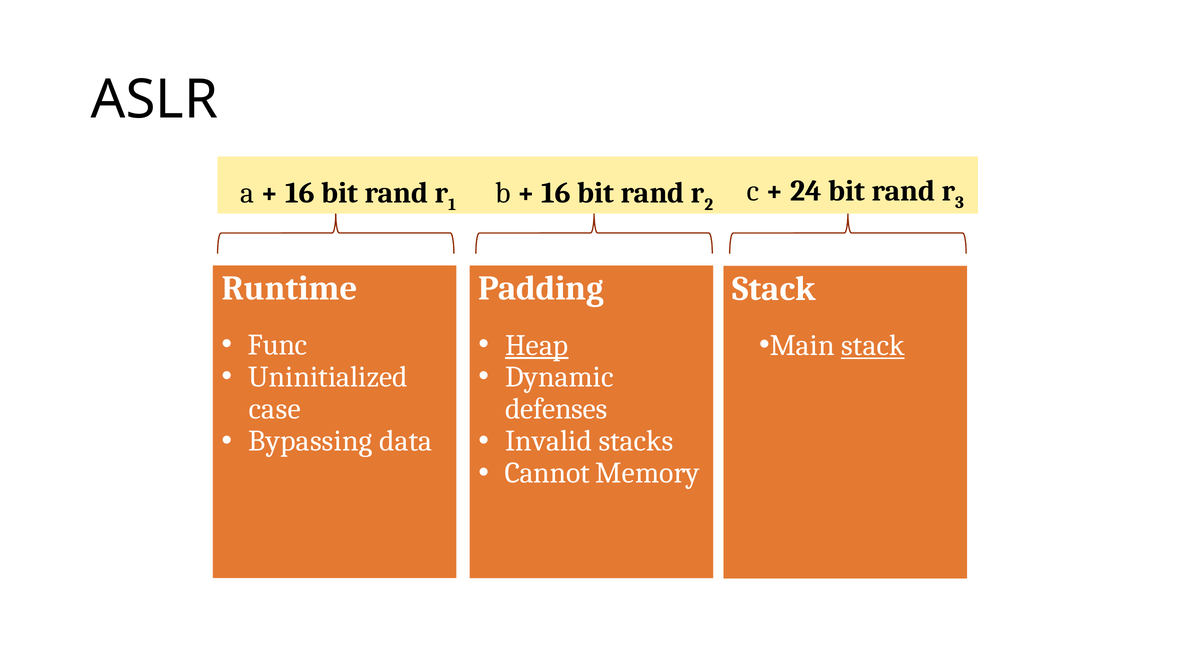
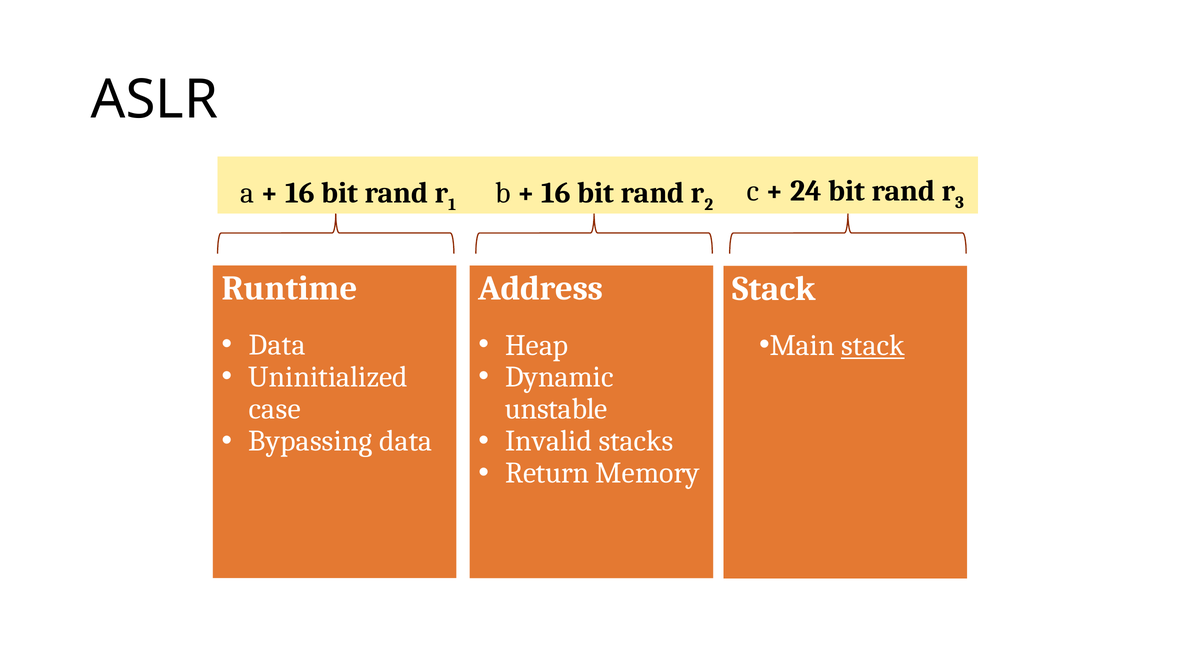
Padding: Padding -> Address (541, 289)
Func: Func -> Data (277, 345)
Heap underline: present -> none (537, 345)
defenses: defenses -> unstable (556, 409)
Cannot: Cannot -> Return (547, 473)
